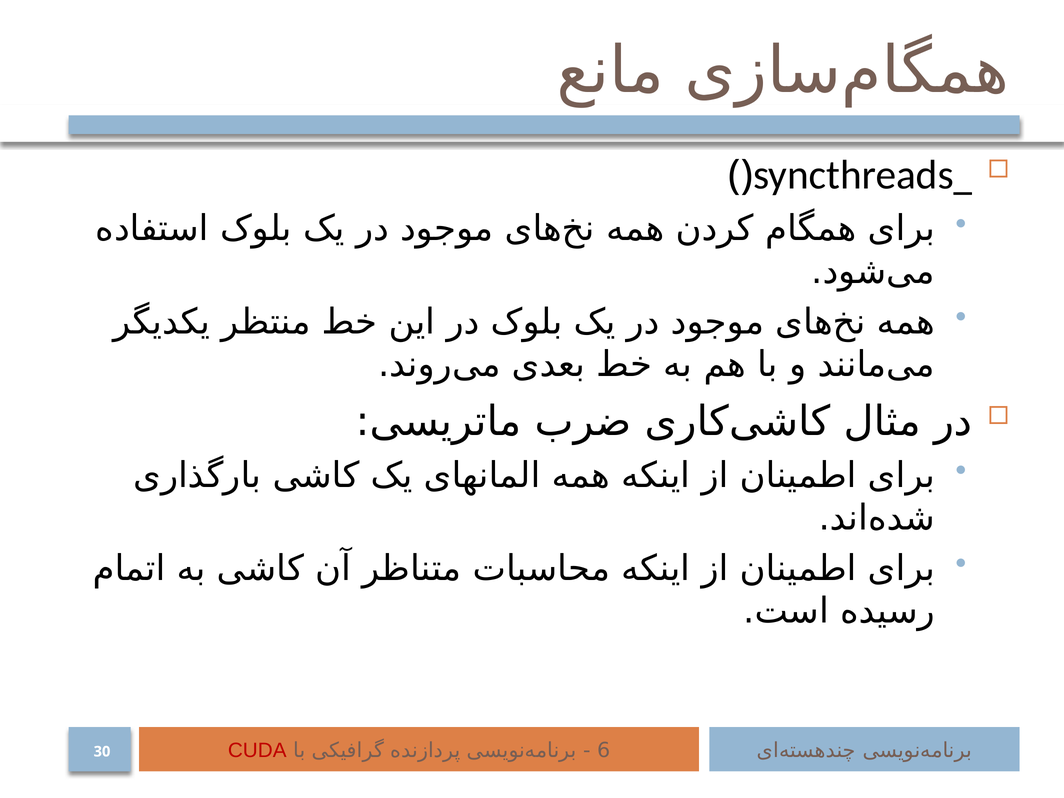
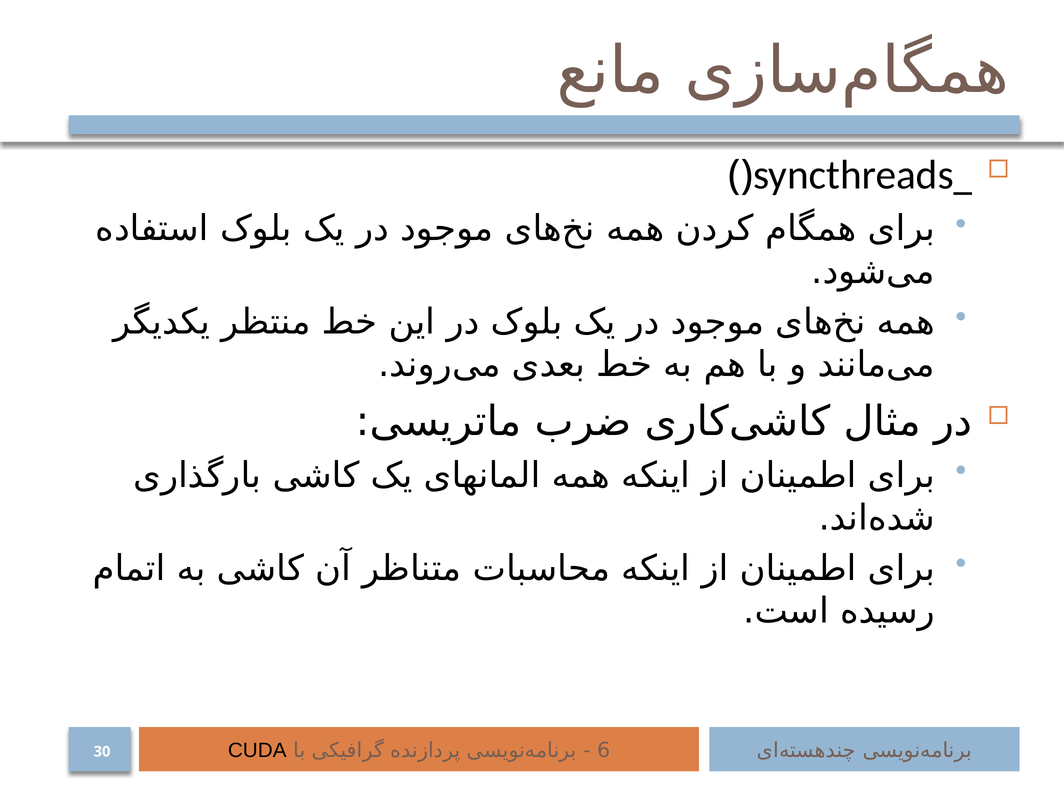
CUDA colour: red -> black (257, 751)
